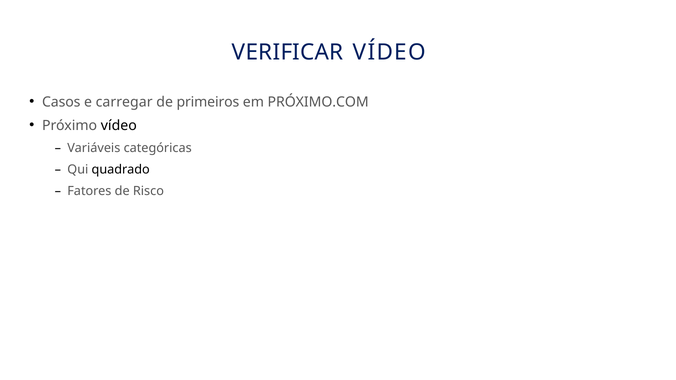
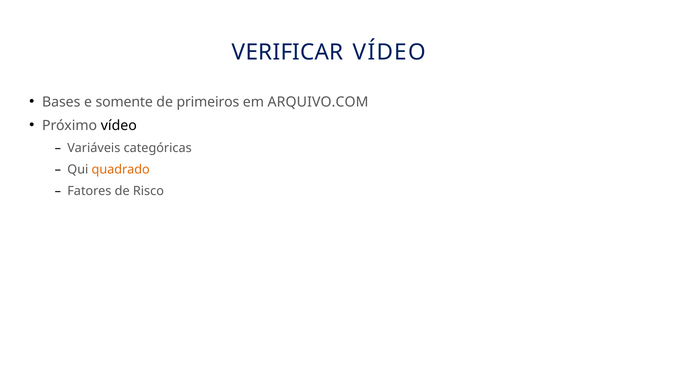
Casos: Casos -> Bases (61, 102)
carregar: carregar -> somente (124, 102)
PRÓXIMO.COM: PRÓXIMO.COM -> ARQUIVO.COM (318, 102)
quadrado colour: black -> orange (121, 170)
